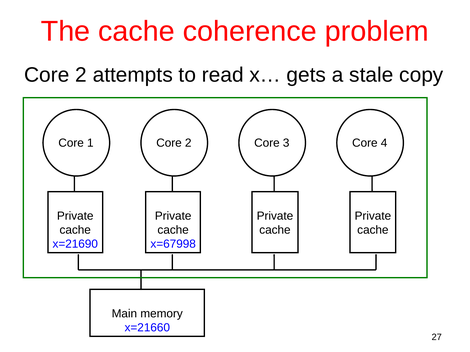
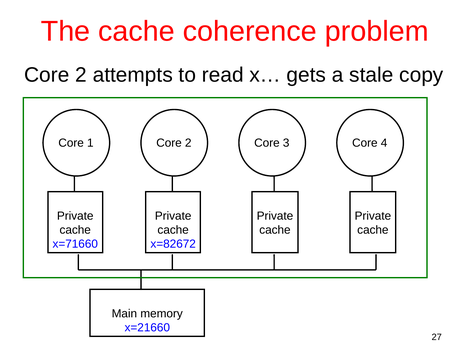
x=21690: x=21690 -> x=71660 (75, 244)
x=67998: x=67998 -> x=82672 (173, 244)
